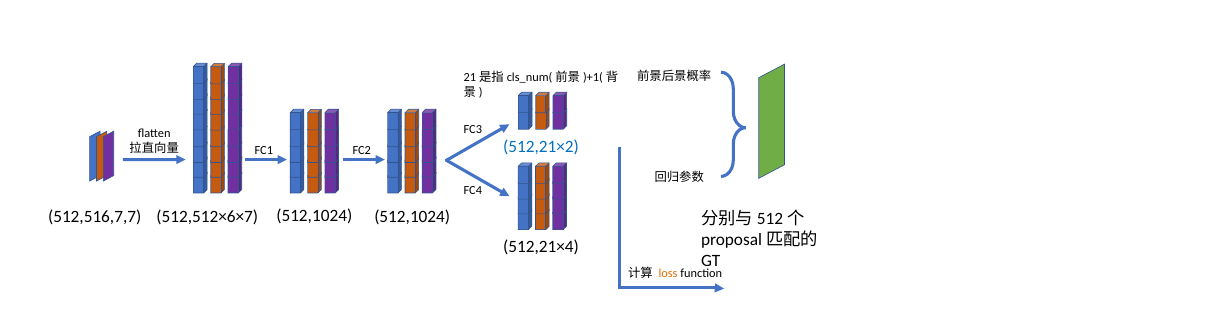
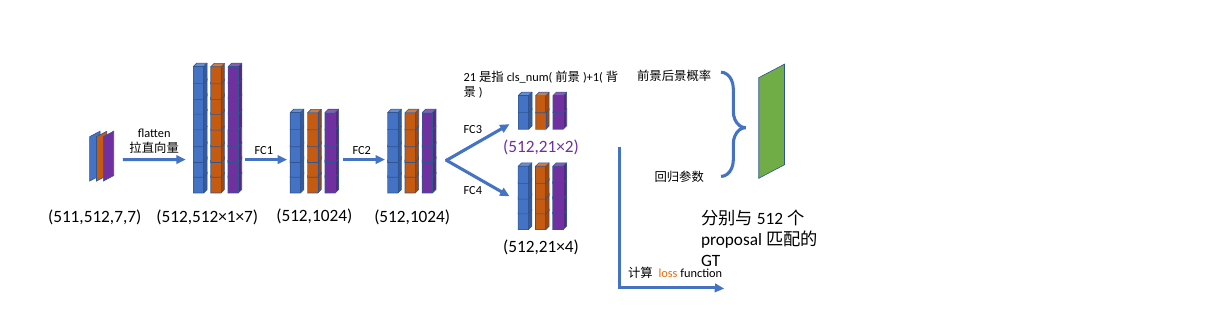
512,21×2 colour: blue -> purple (541, 147)
512,516,7,7: 512,516,7,7 -> 511,512,7,7 (95, 217)
512,512×6×7: 512,512×6×7 -> 512,512×1×7 (207, 217)
